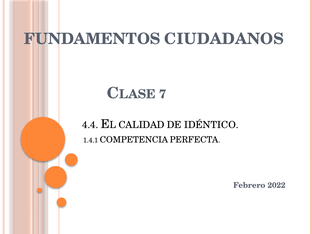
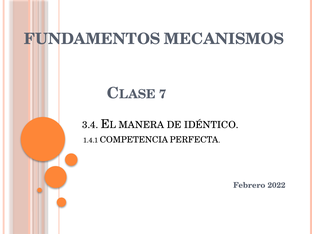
CIUDADANOS: CIUDADANOS -> MECANISMOS (224, 39)
4.4: 4.4 -> 3.4 (90, 125)
CALIDAD: CALIDAD -> MANERA (141, 125)
